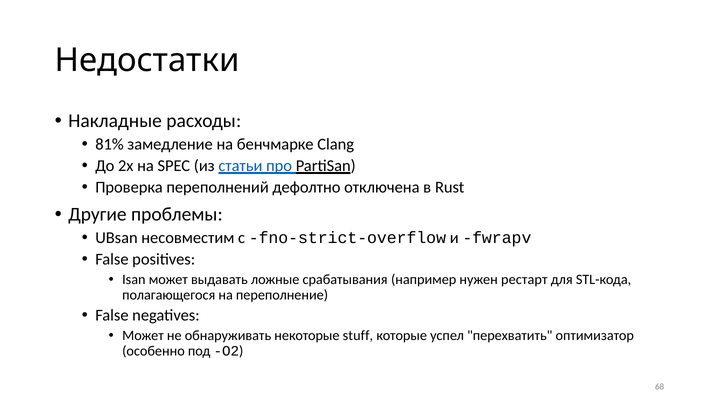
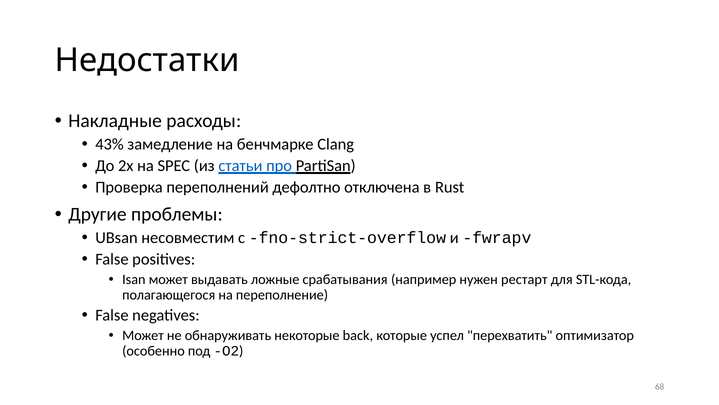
81%: 81% -> 43% (109, 144)
stuff: stuff -> back (358, 335)
